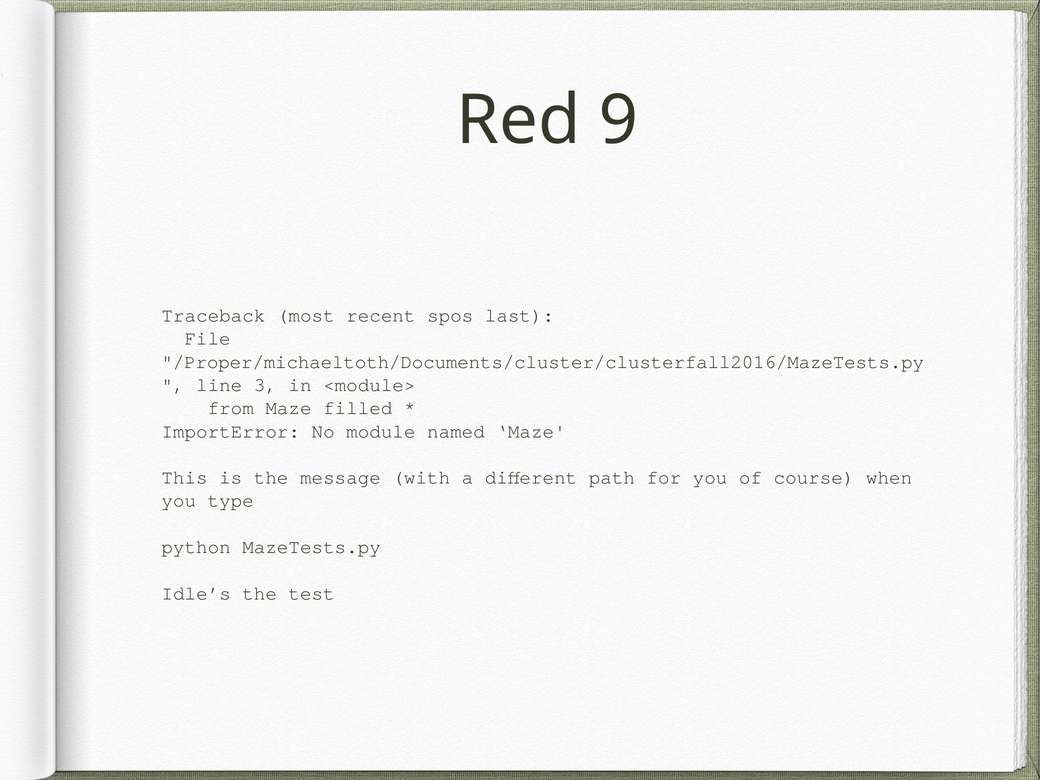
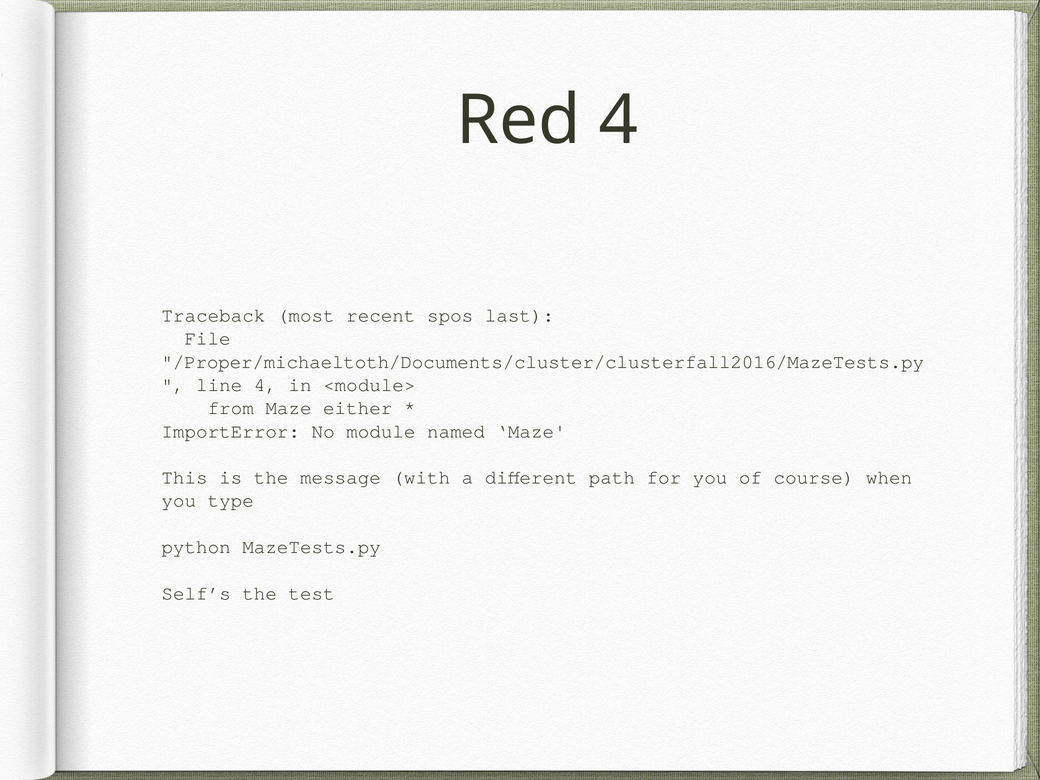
Red 9: 9 -> 4 (619, 121)
line 3: 3 -> 4 (265, 385)
filled: filled -> either (358, 408)
Idle’s: Idle’s -> Self’s (196, 593)
